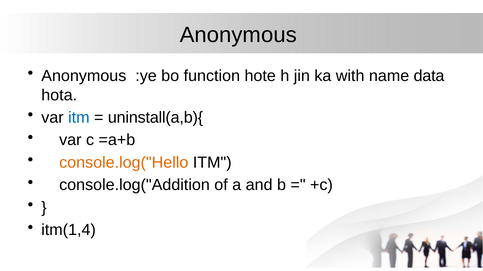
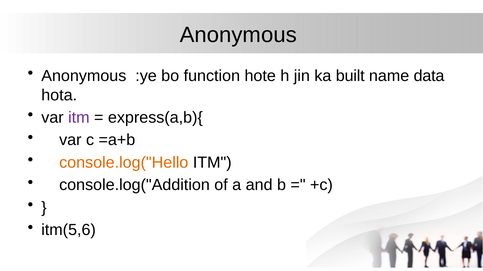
with: with -> built (350, 76)
itm colour: blue -> purple (79, 118)
uninstall(a,b){: uninstall(a,b){ -> express(a,b){ (155, 118)
itm(1,4: itm(1,4 -> itm(5,6 (69, 231)
